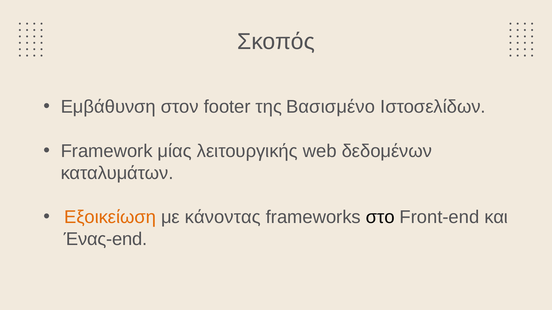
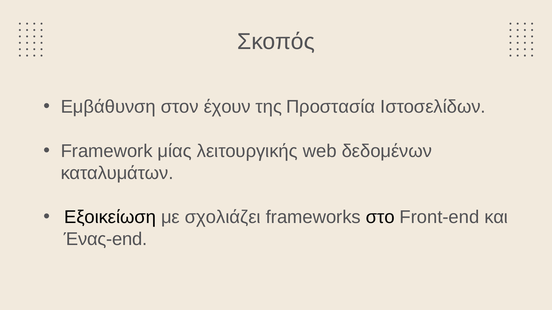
footer: footer -> έχουν (227, 107)
Βασισμένο: Βασισμένο -> Προστασία (331, 107)
Εξοικείωση colour: orange -> black (110, 217)
κάνοντας: κάνοντας -> σχολιάζει (223, 217)
